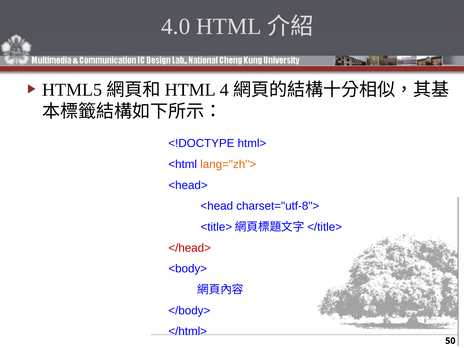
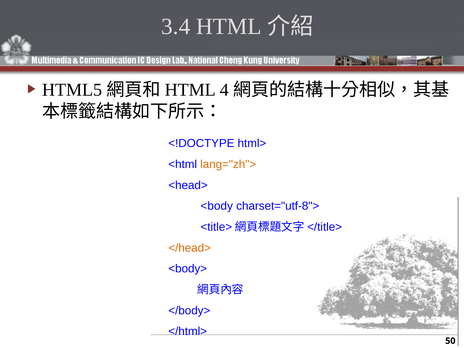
4.0: 4.0 -> 3.4 (176, 26)
<head: <head -> <body (217, 206)
</head> colour: red -> orange (190, 248)
